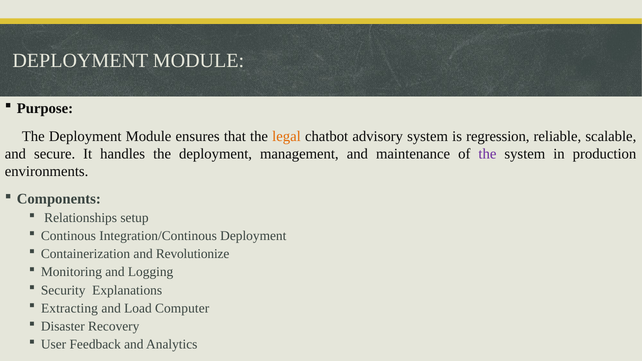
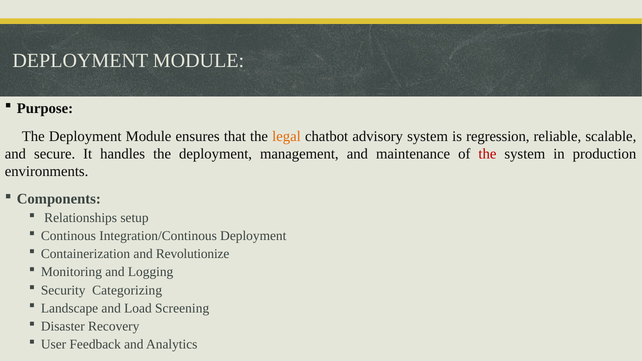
the colour: purple -> red (487, 154)
Explanations: Explanations -> Categorizing (127, 290)
Extracting: Extracting -> Landscape (70, 308)
Computer: Computer -> Screening (182, 308)
